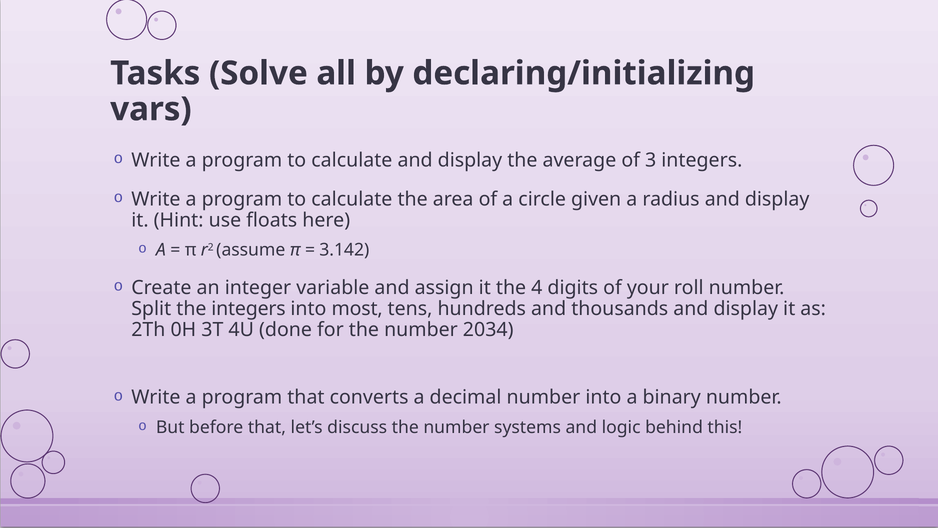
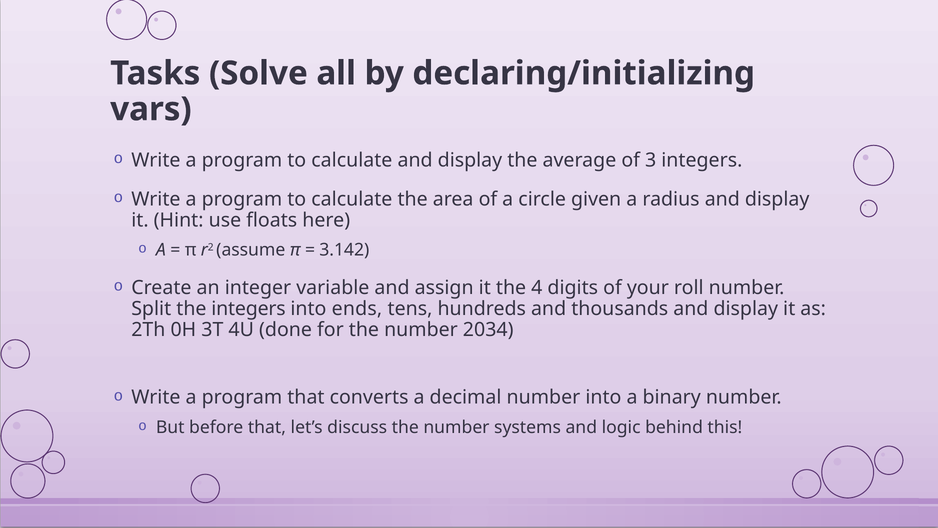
most: most -> ends (357, 309)
